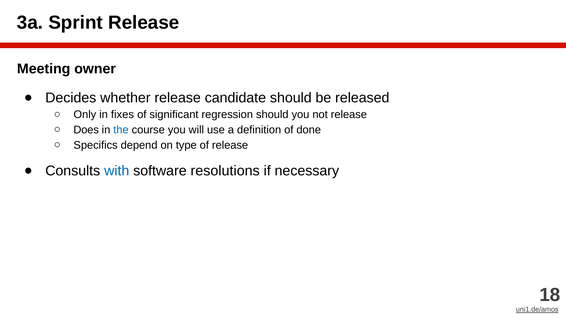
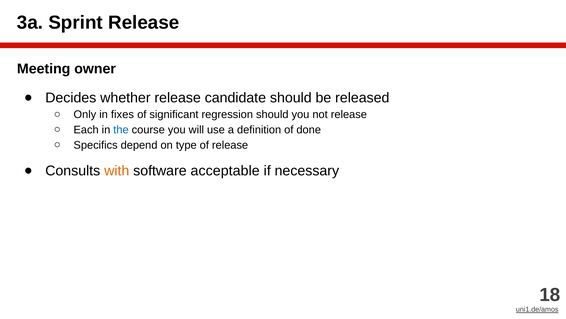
Does: Does -> Each (86, 130)
with colour: blue -> orange (117, 170)
resolutions: resolutions -> acceptable (225, 170)
